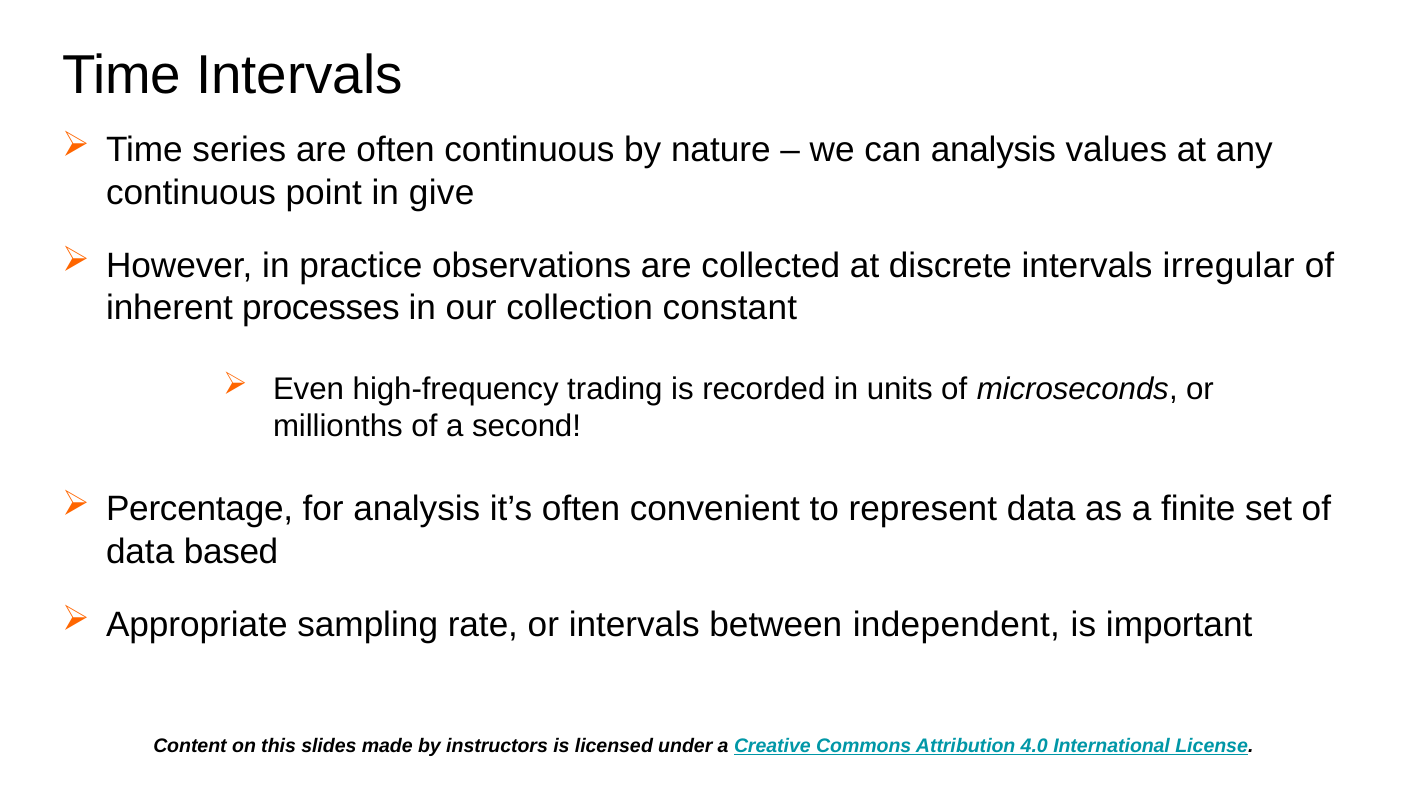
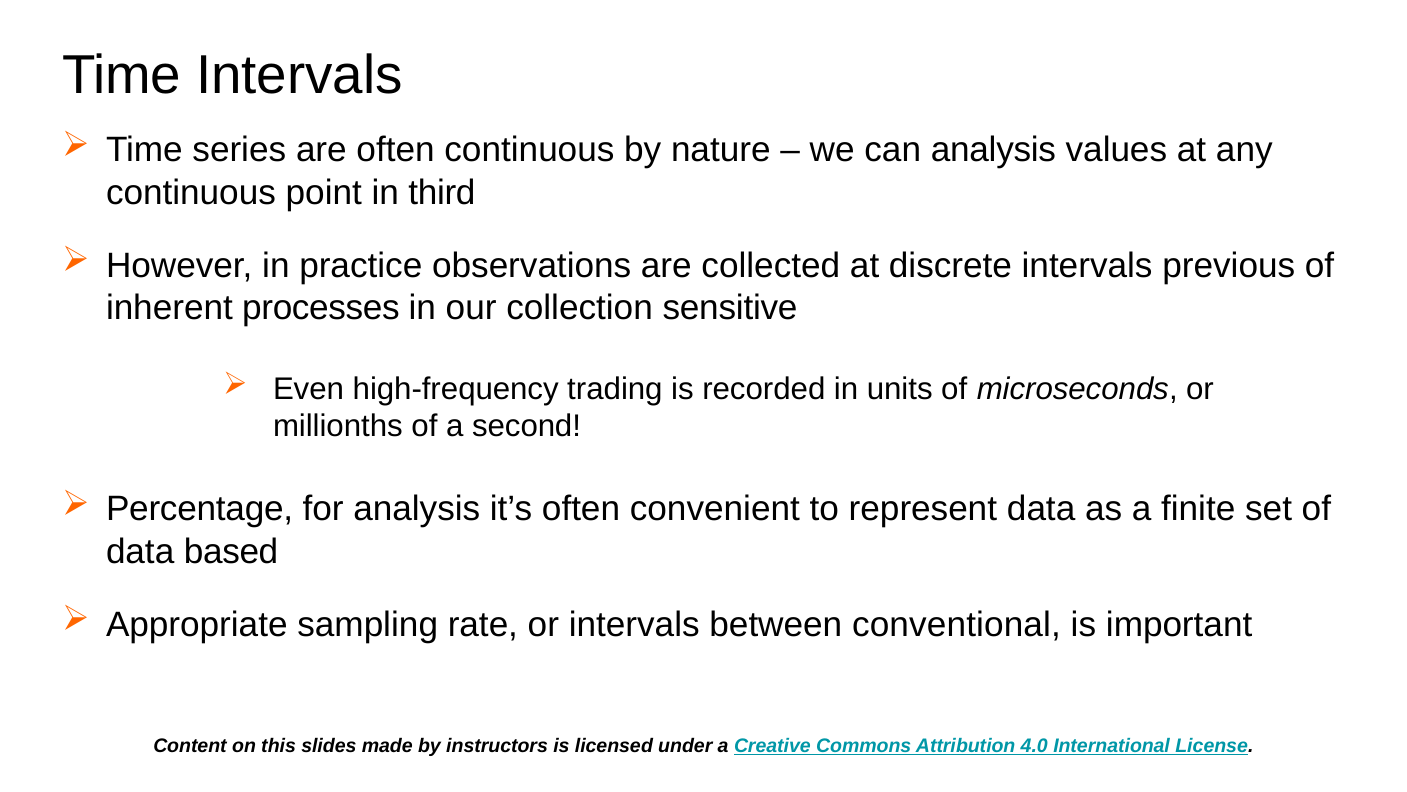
give: give -> third (442, 192)
irregular: irregular -> previous (1229, 266)
constant: constant -> sensitive (730, 308)
independent: independent -> conventional (956, 624)
